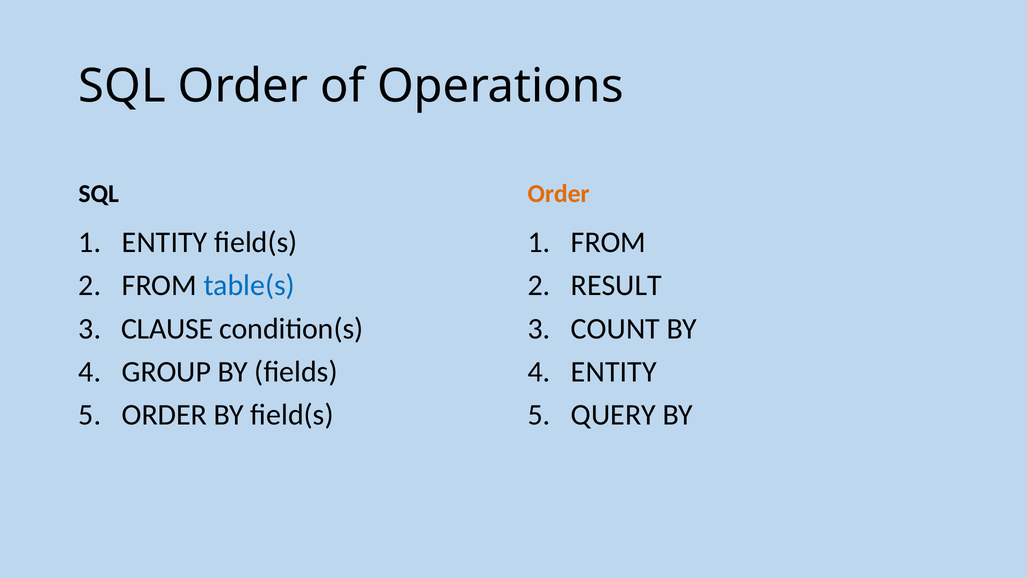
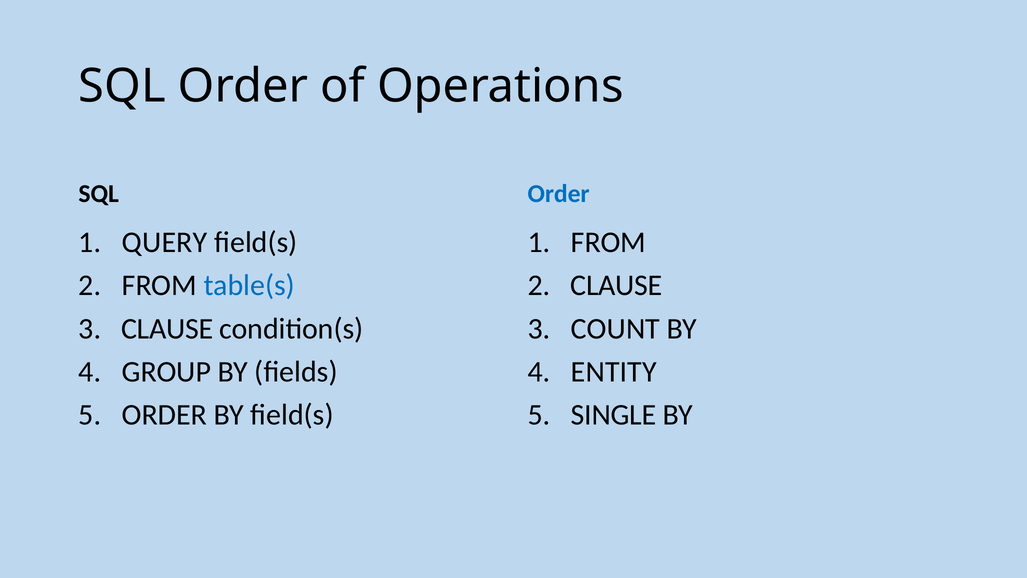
Order colour: orange -> blue (559, 194)
ENTITY: ENTITY -> QUERY (165, 242)
RESULT: RESULT -> CLAUSE (616, 285)
QUERY: QUERY -> SINGLE (614, 415)
